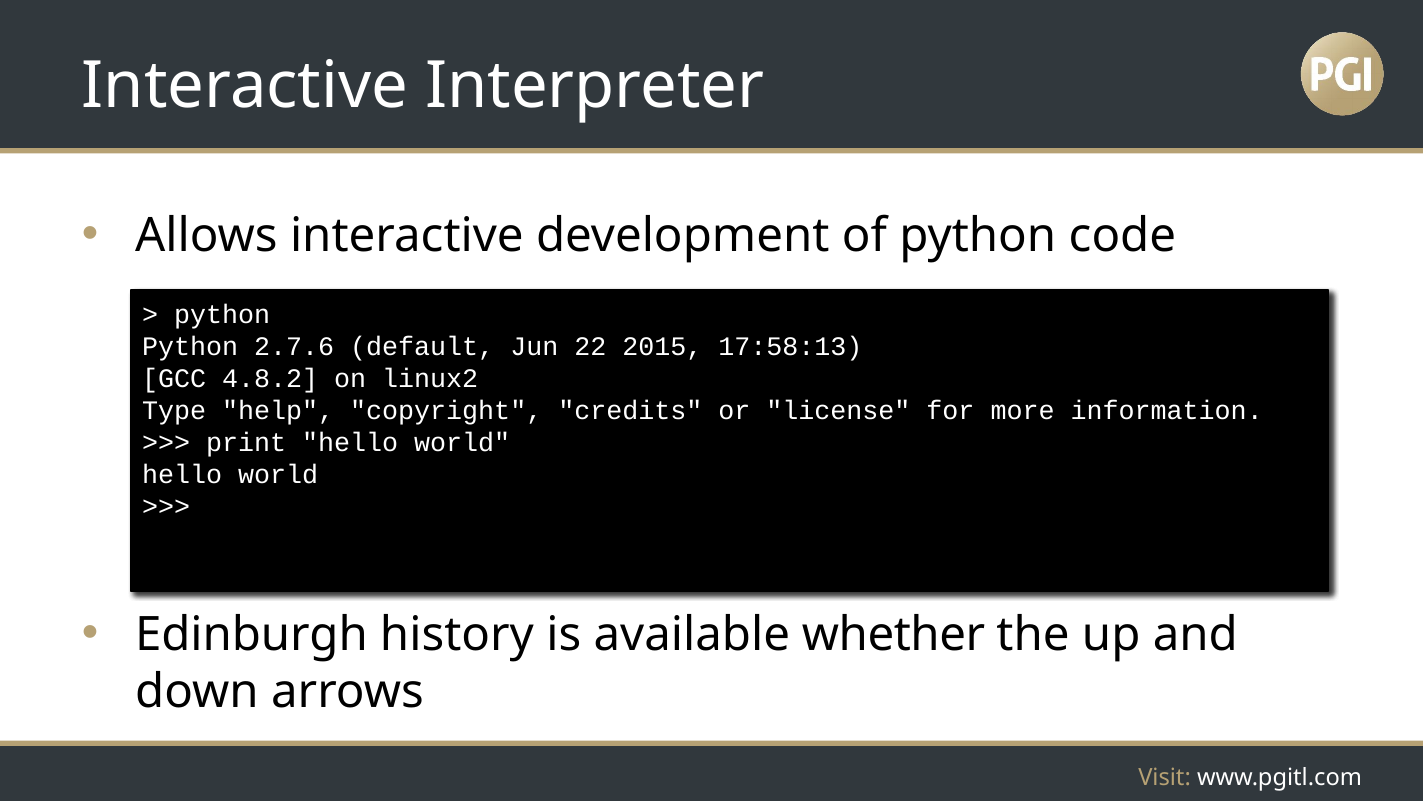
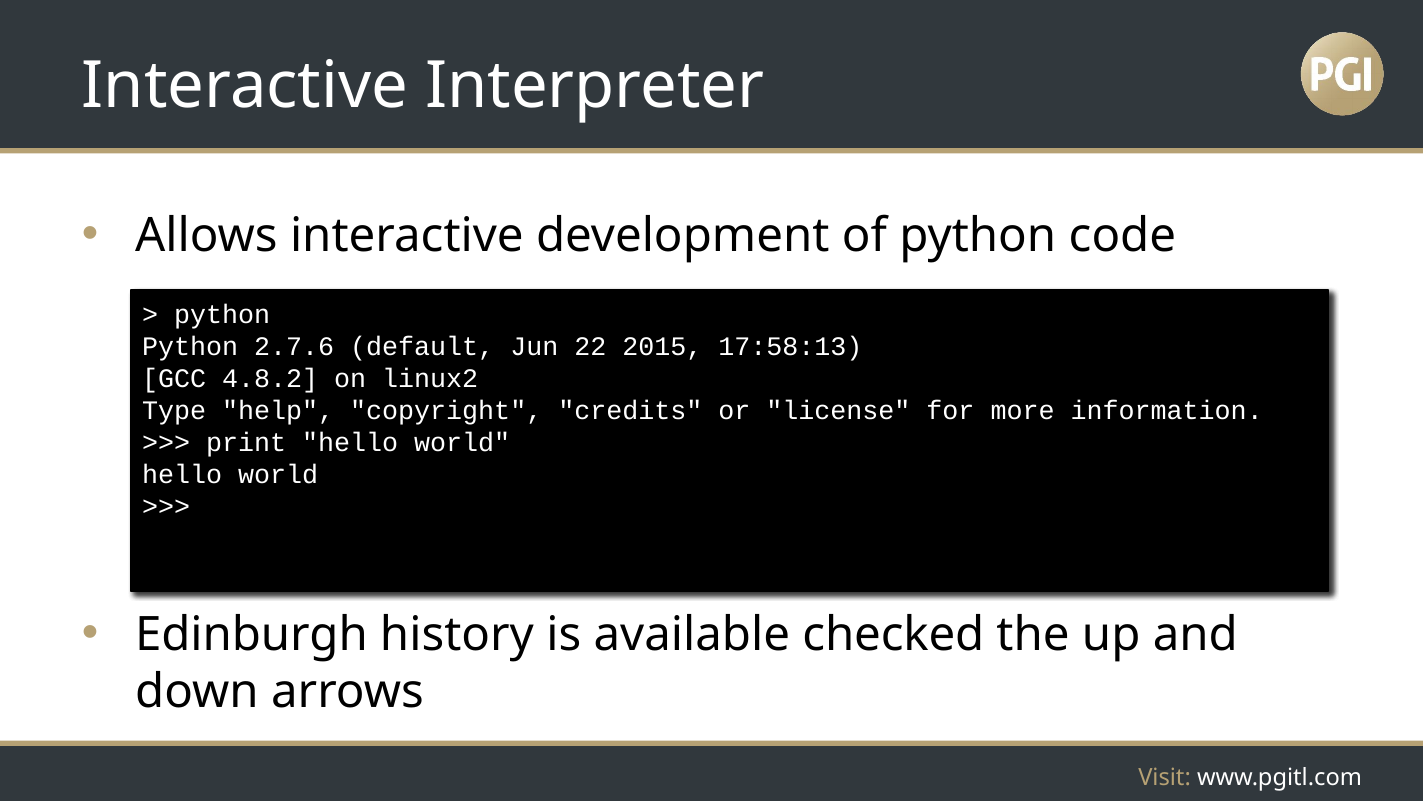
whether: whether -> checked (893, 634)
